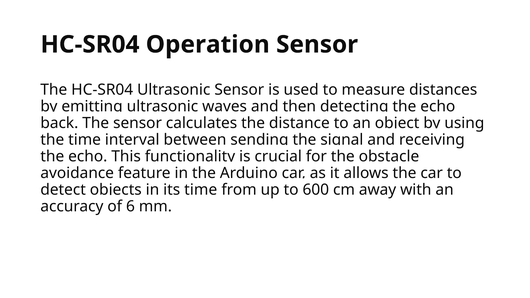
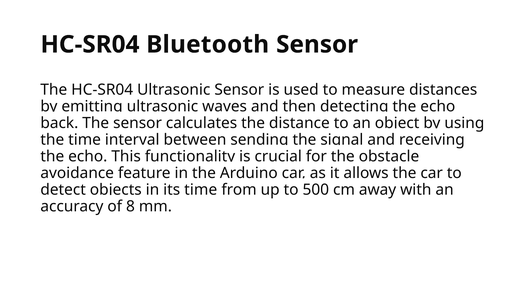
Operation: Operation -> Bluetooth (208, 45)
600: 600 -> 500 (316, 190)
6: 6 -> 8 (130, 206)
